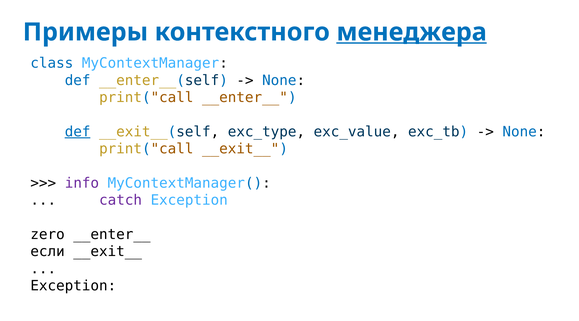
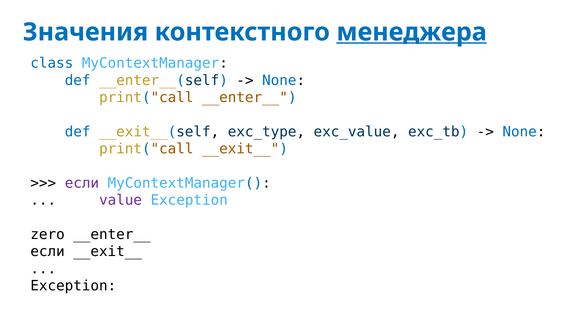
Примеры: Примеры -> Значения (85, 32)
def underline: present -> none (78, 132)
info: info -> если (82, 183)
catch: catch -> value (121, 200)
